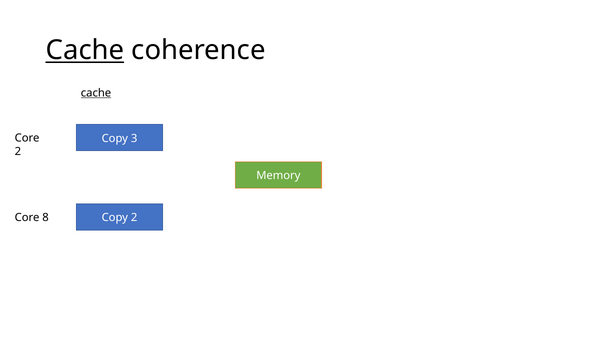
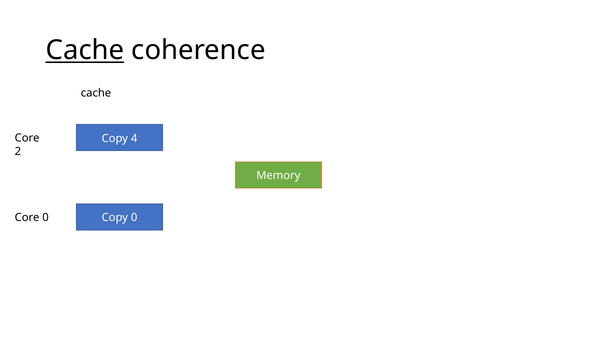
cache underline: present -> none (96, 93)
3: 3 -> 4 (134, 139)
Core 8: 8 -> 0 (46, 218)
Copy 2: 2 -> 0 (134, 218)
